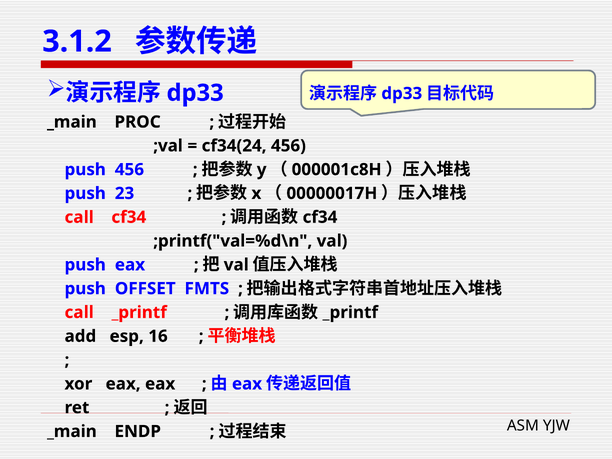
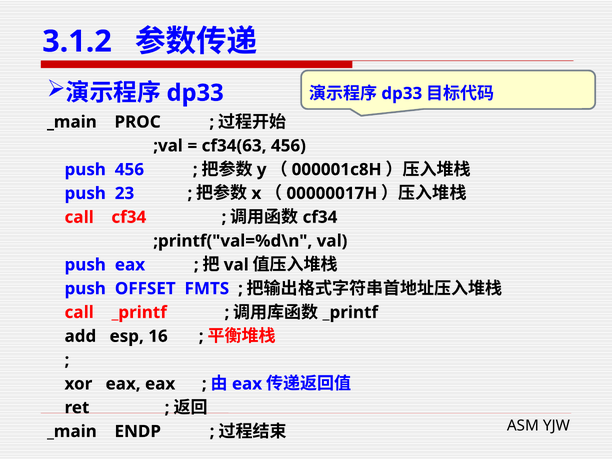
cf34(24: cf34(24 -> cf34(63 (234, 146)
